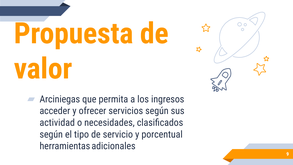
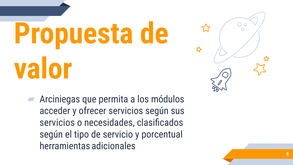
ingresos: ingresos -> módulos (168, 99)
actividad: actividad -> servicios (57, 123)
